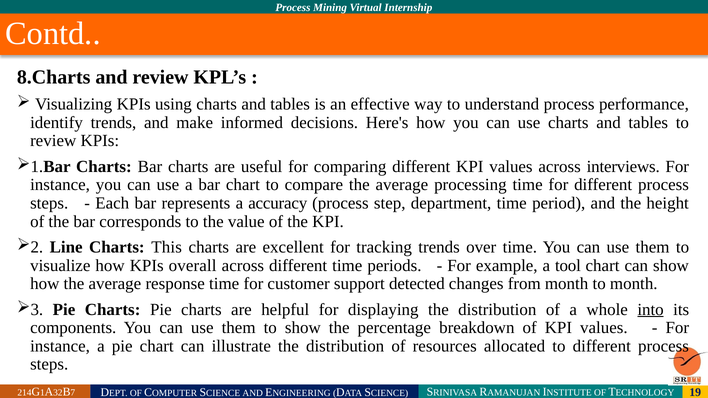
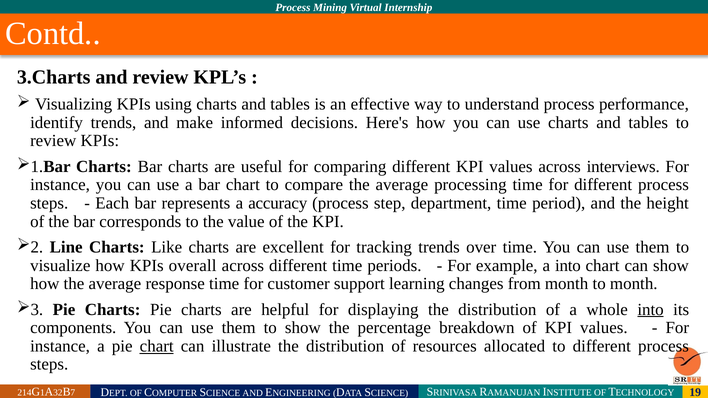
8.Charts: 8.Charts -> 3.Charts (54, 77)
This: This -> Like (167, 247)
a tool: tool -> into (568, 266)
detected: detected -> learning (417, 284)
chart underline: none -> present (157, 346)
